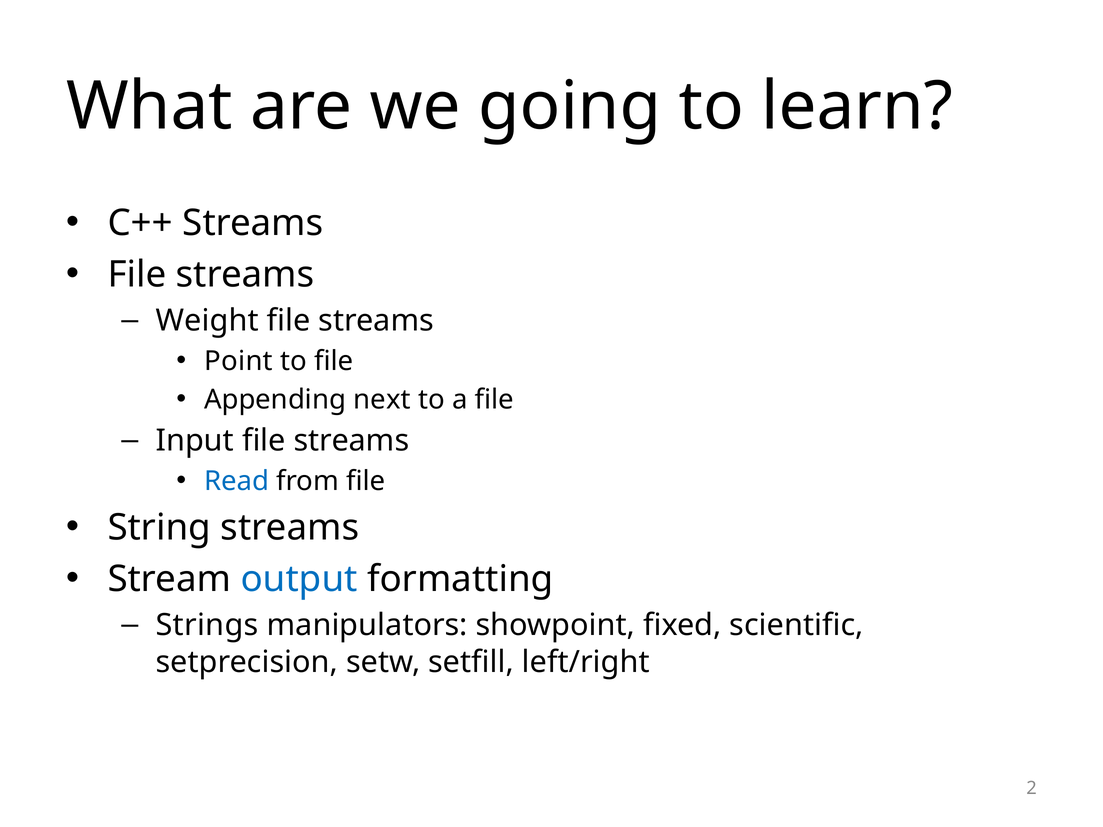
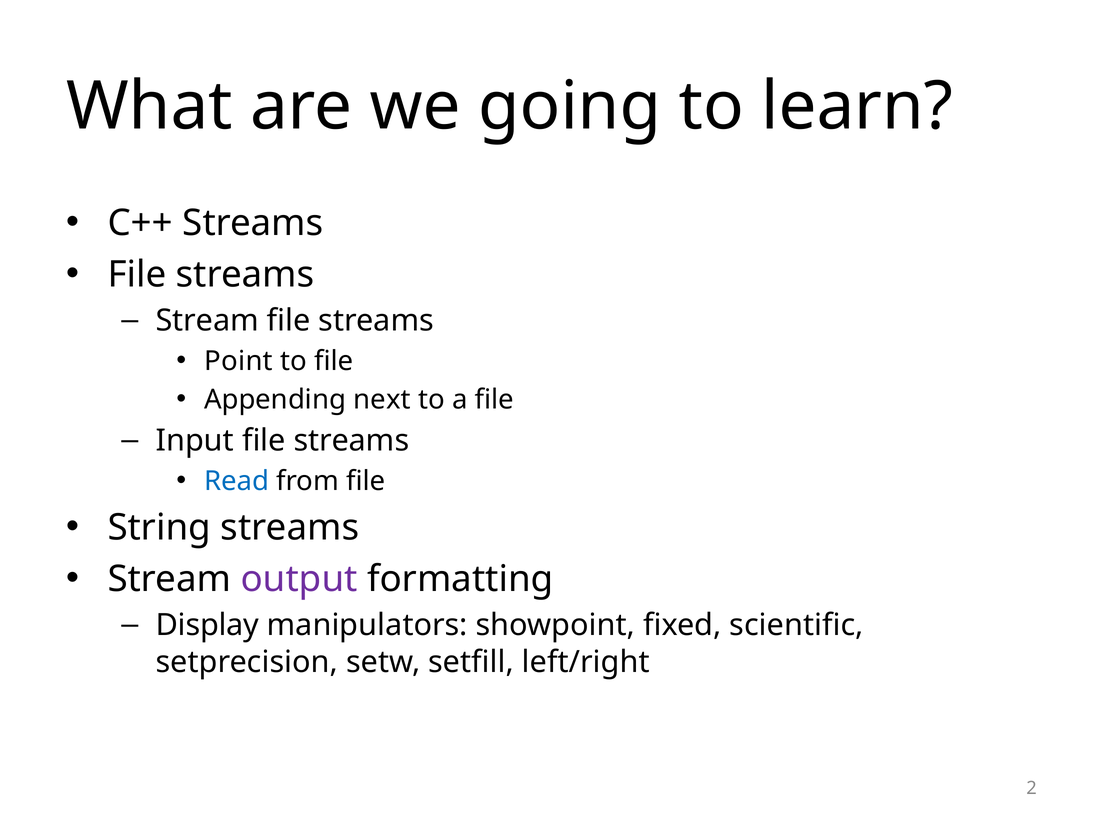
Weight: Weight -> Stream (207, 321)
output colour: blue -> purple (299, 579)
Strings: Strings -> Display (207, 625)
